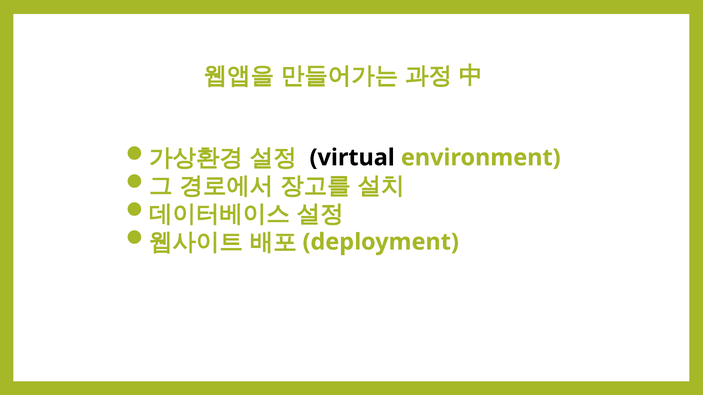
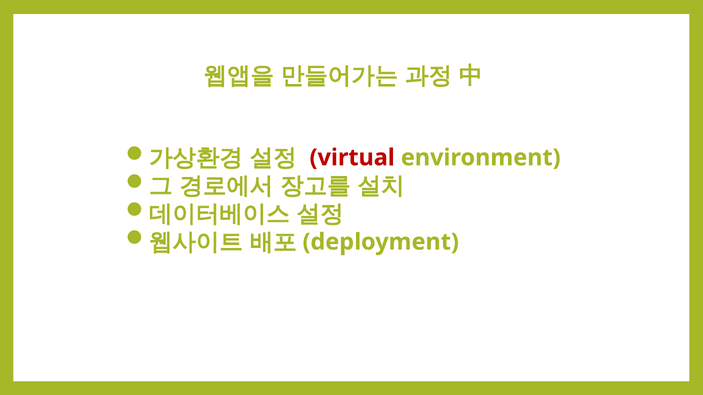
virtual colour: black -> red (352, 158)
